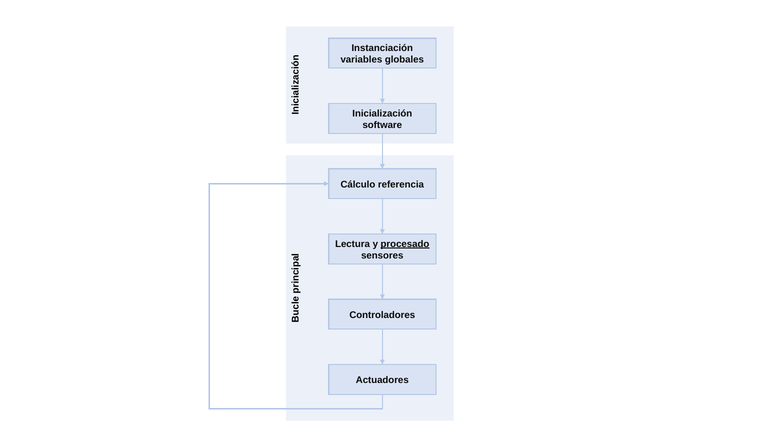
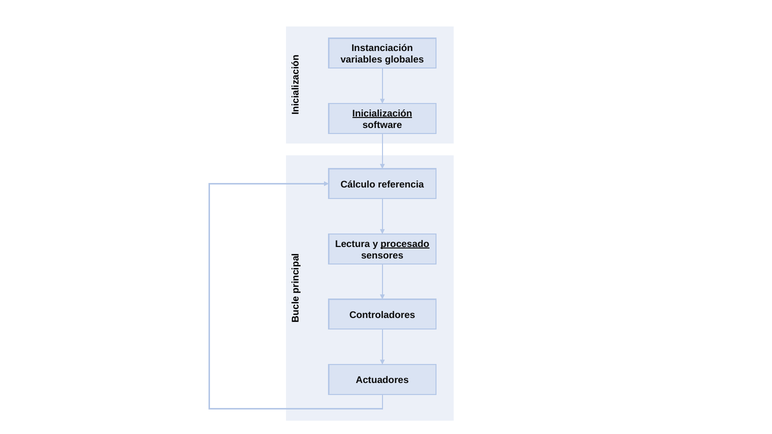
Inicialización underline: none -> present (382, 113)
